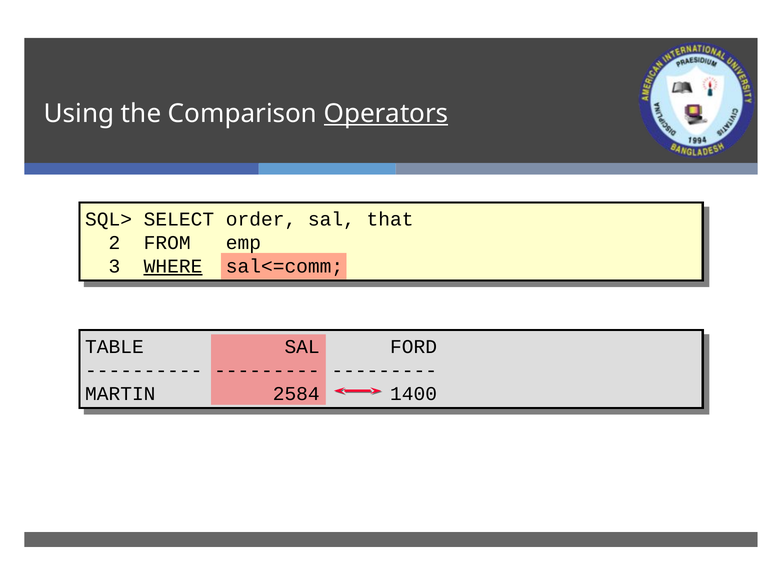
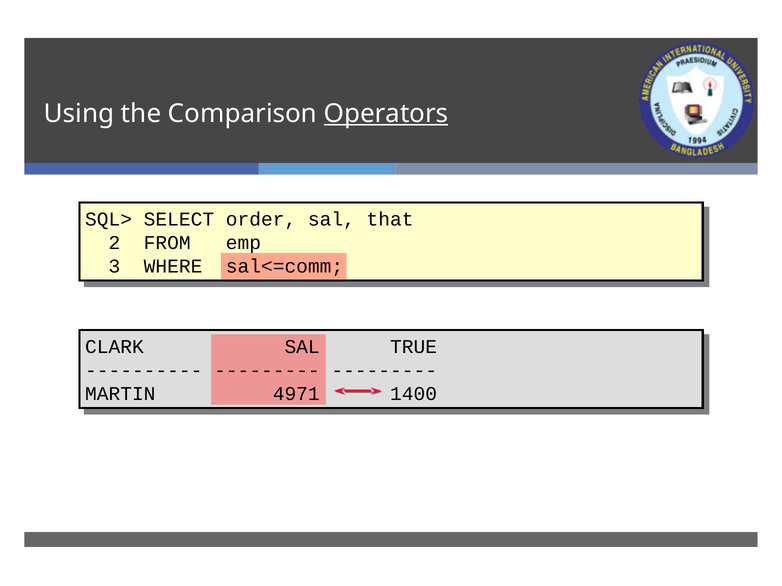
WHERE underline: present -> none (173, 267)
TABLE: TABLE -> CLARK (114, 347)
FORD: FORD -> TRUE (414, 347)
2584: 2584 -> 4971 (296, 394)
